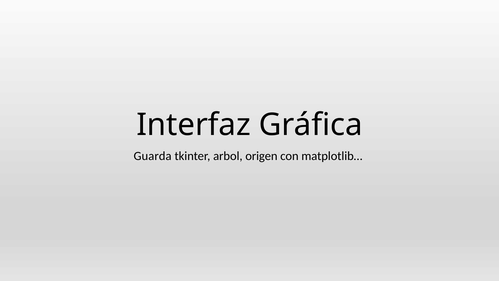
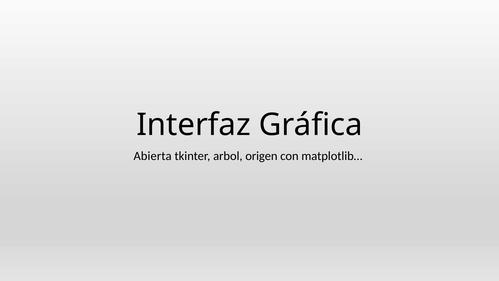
Guarda: Guarda -> Abierta (153, 156)
